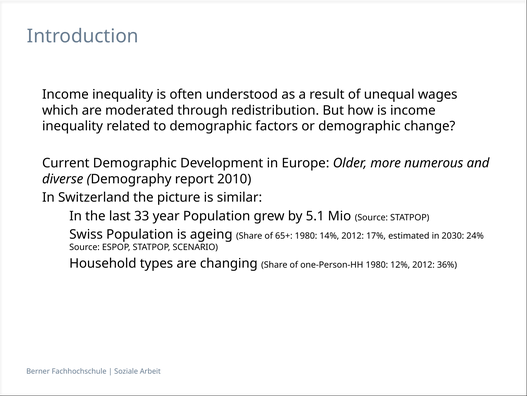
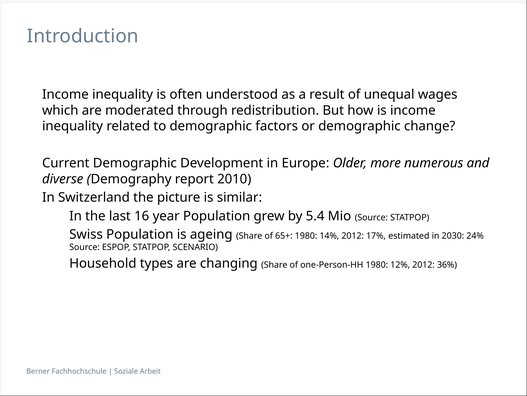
33: 33 -> 16 (142, 216)
5.1: 5.1 -> 5.4 (315, 216)
